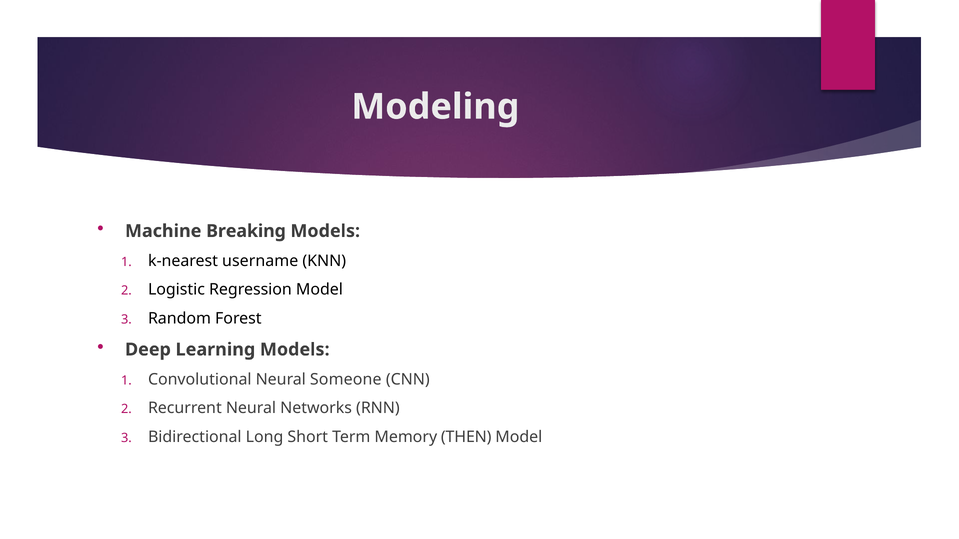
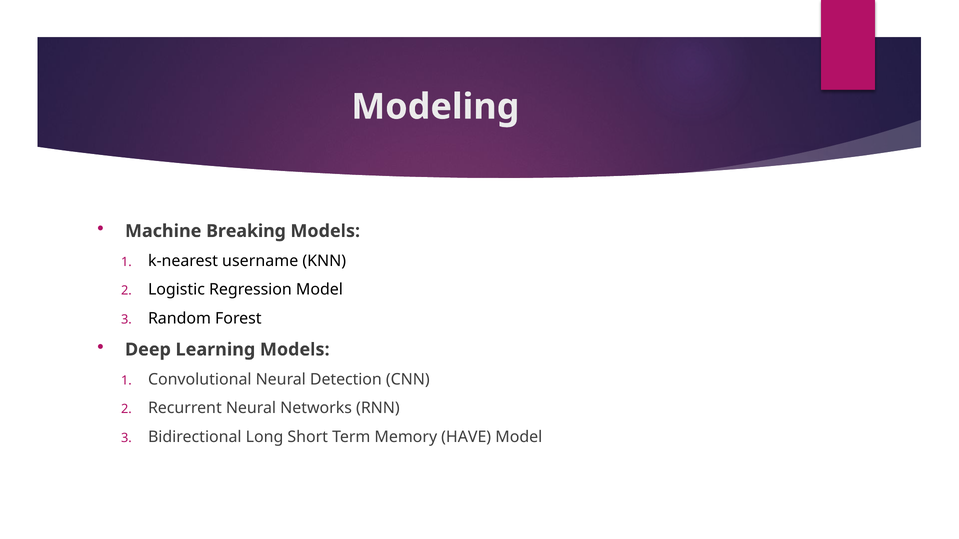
Someone: Someone -> Detection (346, 380)
THEN: THEN -> HAVE (466, 437)
